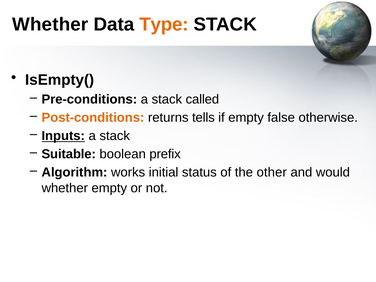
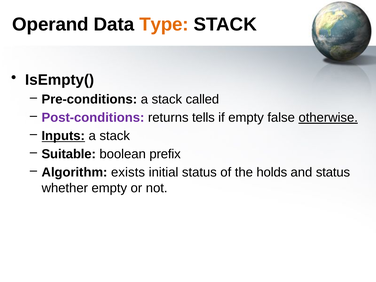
Whether: Whether -> Operand (50, 24)
Post-conditions colour: orange -> purple (93, 118)
otherwise underline: none -> present (328, 118)
works: works -> exists (128, 172)
other: other -> holds (272, 172)
and would: would -> status (333, 172)
